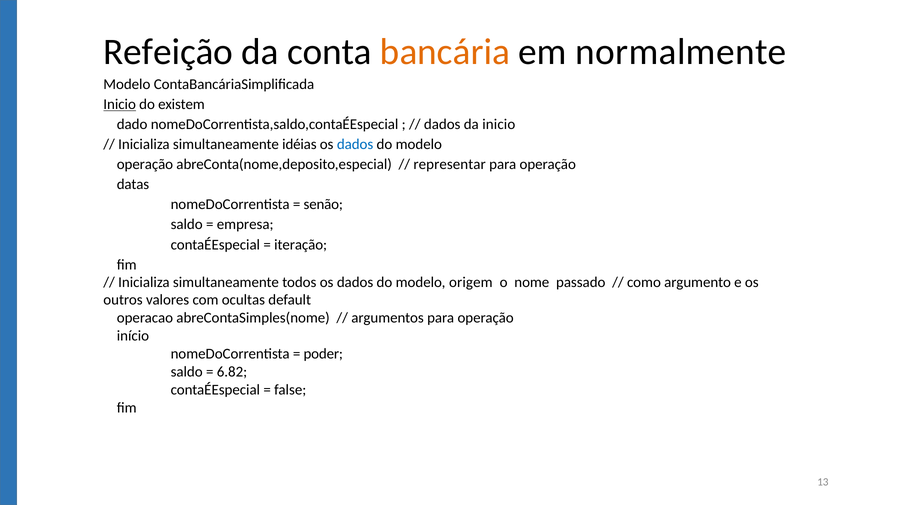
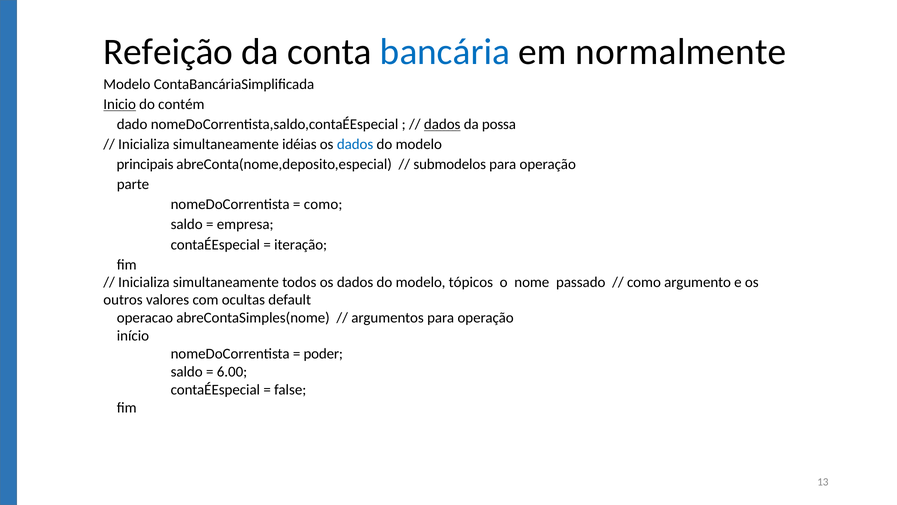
bancária colour: orange -> blue (445, 52)
existem: existem -> contém (181, 104)
dados underline: none -> present (442, 124)
da inicio: inicio -> possa (499, 124)
operação: operação -> principais (145, 164)
representar: representar -> submodelos (450, 164)
datas: datas -> parte (133, 184)
senão: senão -> como (323, 204)
origem: origem -> tópicos (471, 282)
6.82: 6.82 -> 6.00 (232, 372)
